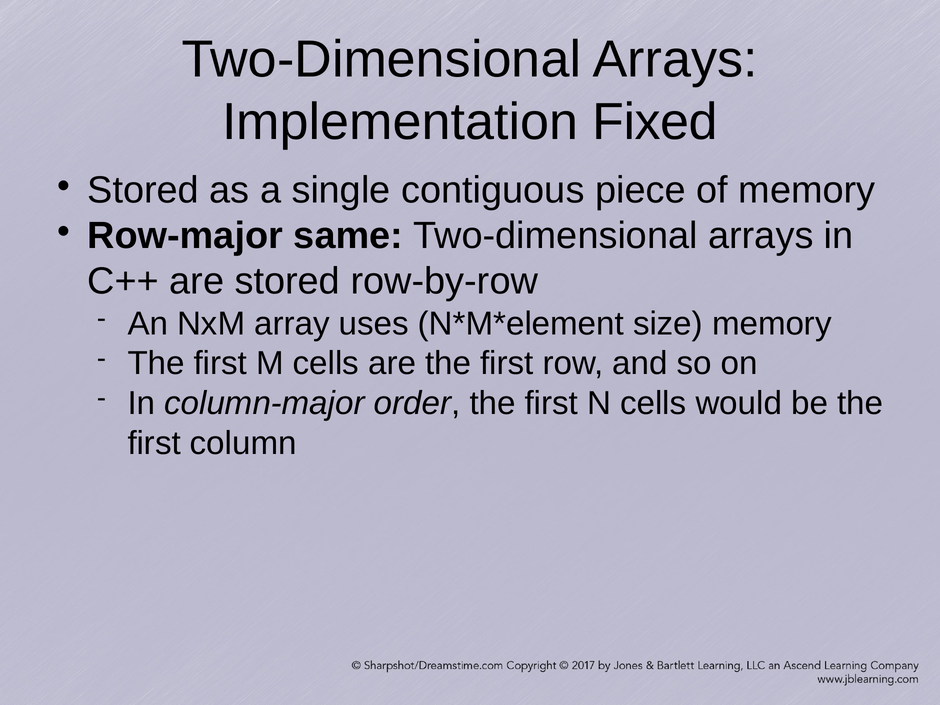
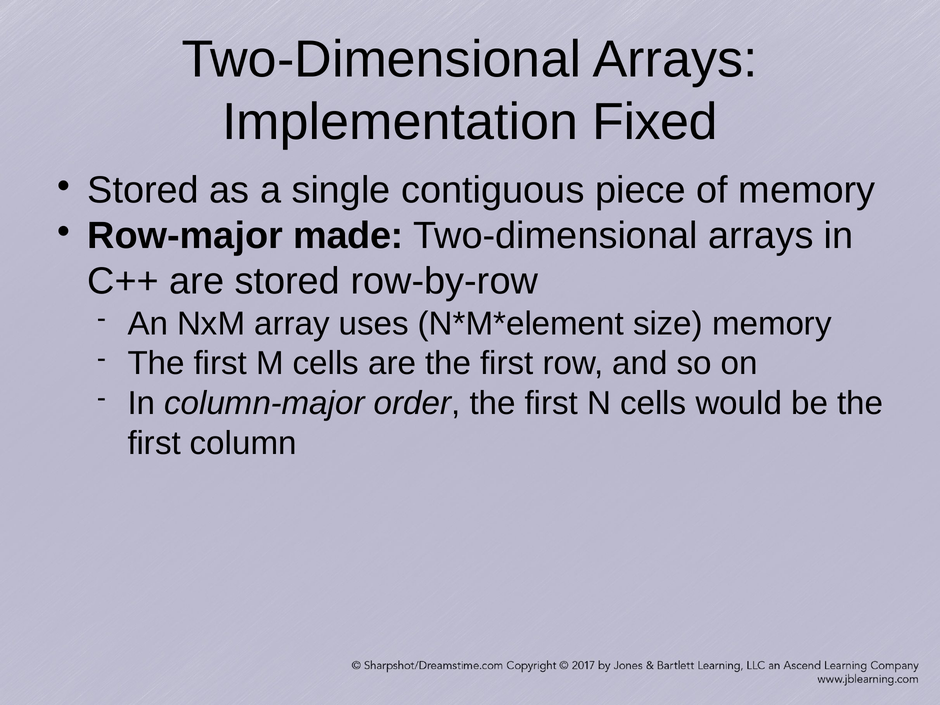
same: same -> made (348, 236)
